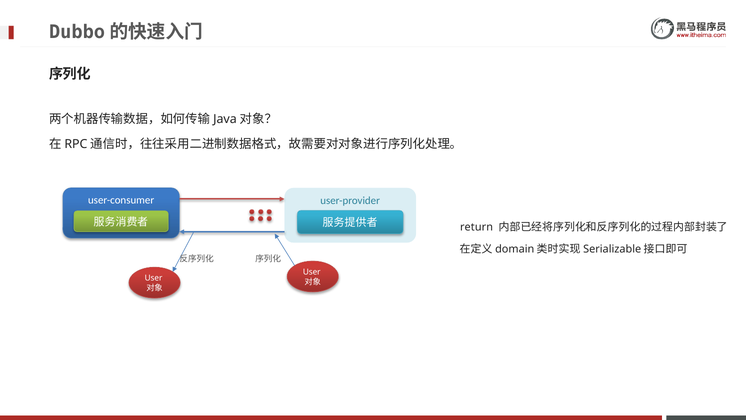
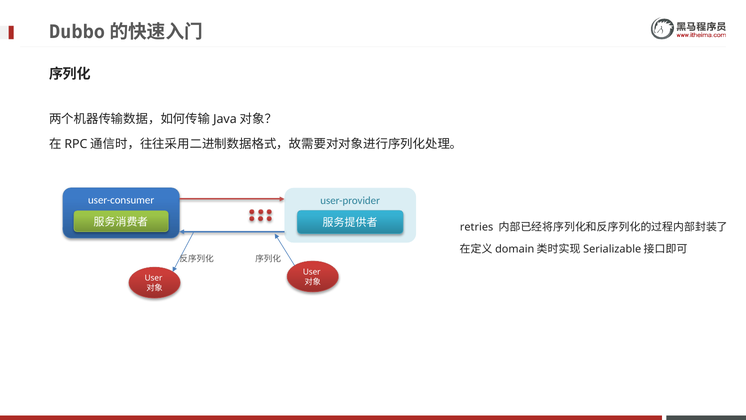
return: return -> retries (477, 227)
